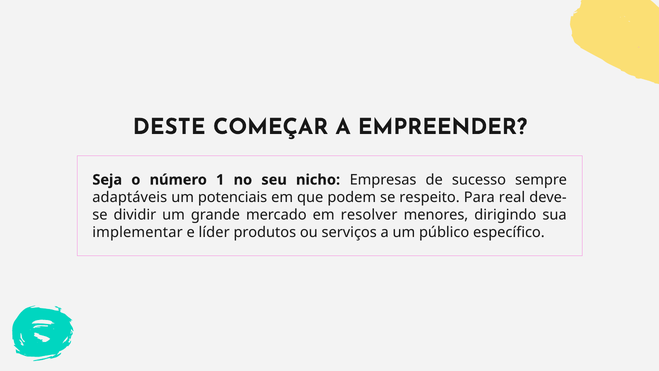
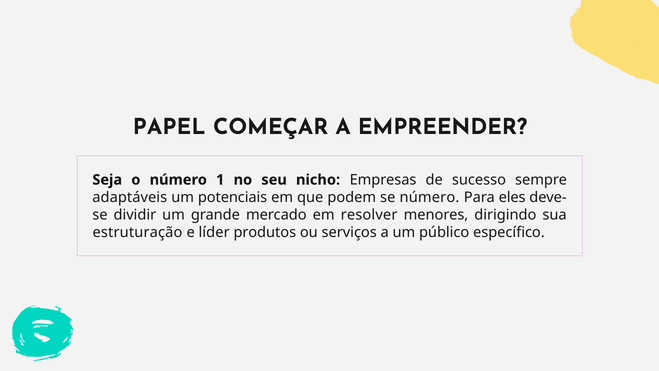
DESTE: DESTE -> PAPEL (169, 127)
se respeito: respeito -> número (429, 197)
real: real -> eles (512, 197)
implementar: implementar -> estruturação (138, 232)
